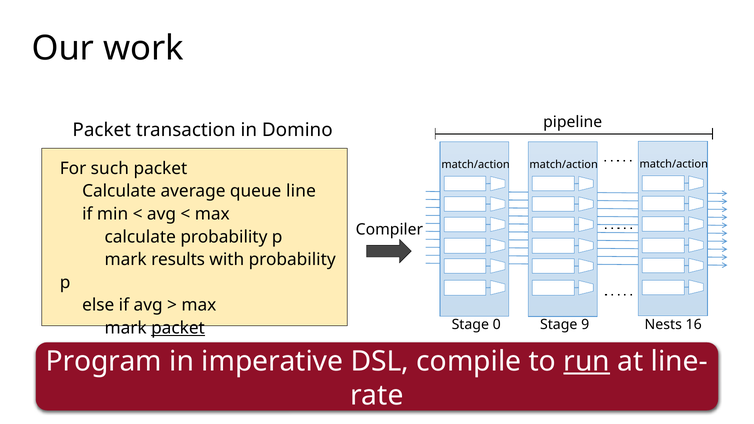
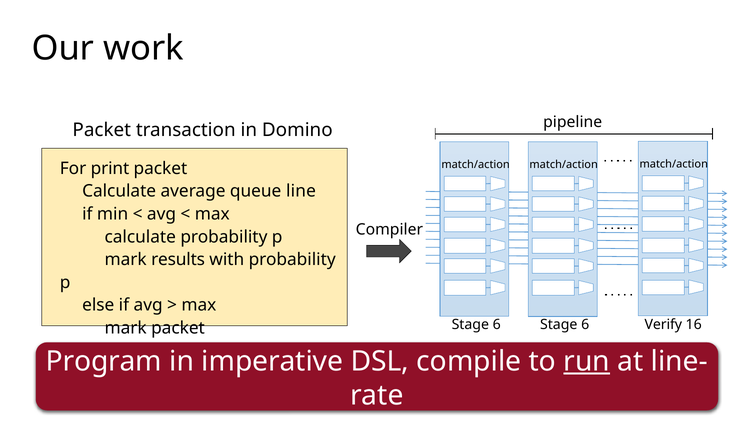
such: such -> print (110, 169)
0: 0 -> 6 (497, 324)
9: 9 -> 6 (585, 324)
Nests: Nests -> Verify (663, 324)
packet underline: present -> none (178, 328)
